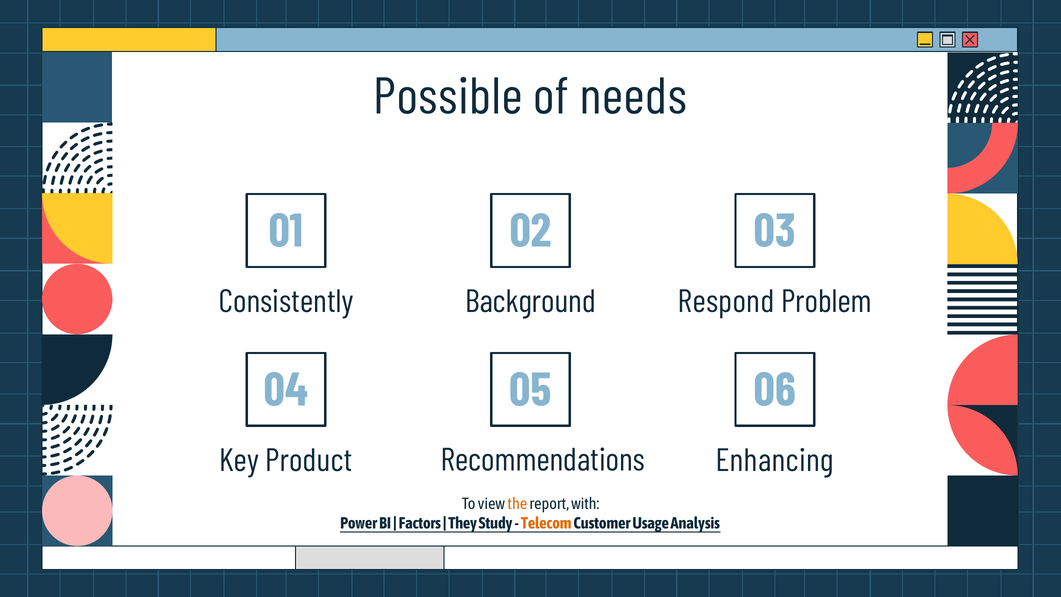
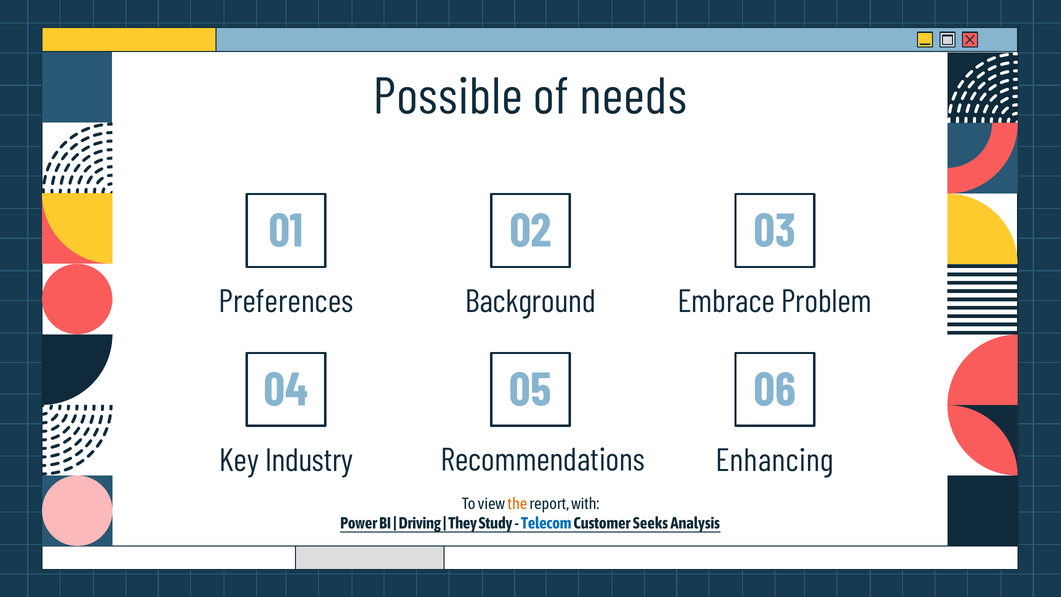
Consistently: Consistently -> Preferences (286, 302)
Respond: Respond -> Embrace (726, 302)
Product: Product -> Industry (309, 460)
Factors: Factors -> Driving (420, 523)
Telecom colour: orange -> blue (546, 523)
Usage: Usage -> Seeks (650, 523)
